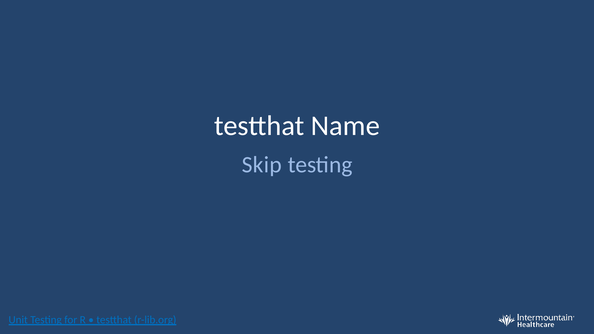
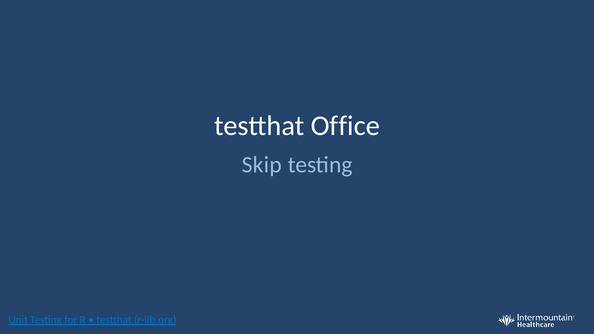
Name: Name -> Office (345, 126)
